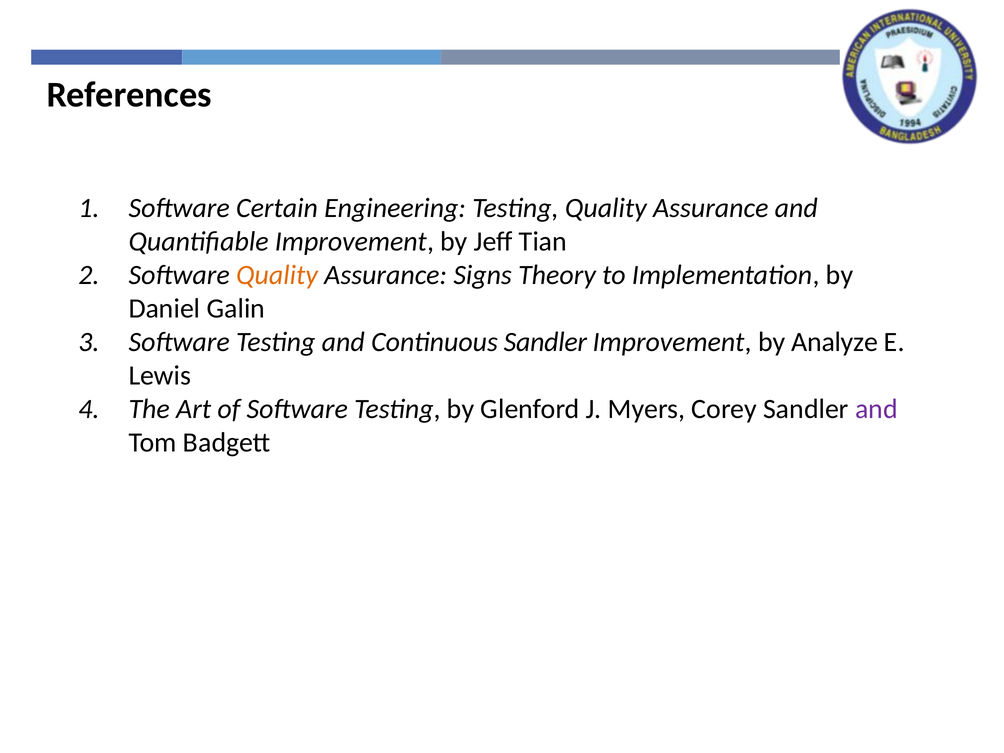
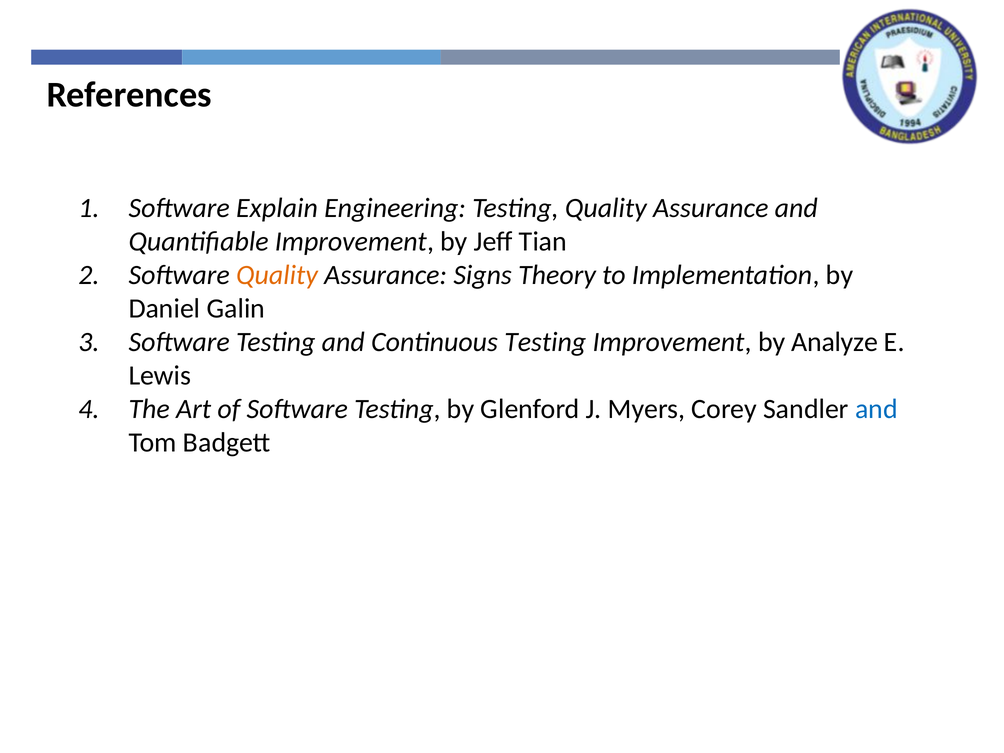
Certain: Certain -> Explain (277, 208)
Continuous Sandler: Sandler -> Testing (545, 342)
and colour: purple -> blue (876, 409)
